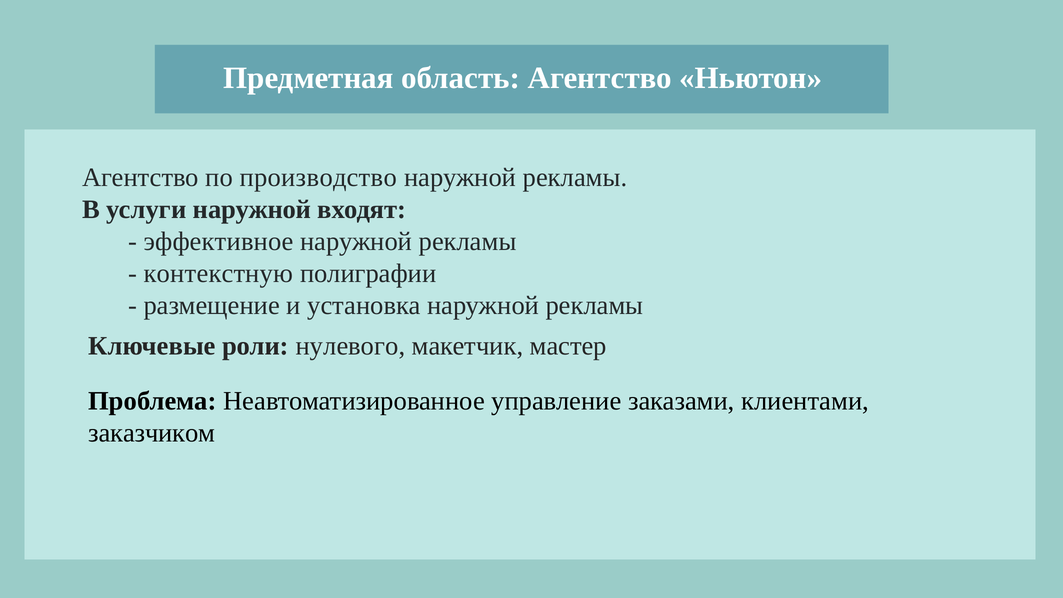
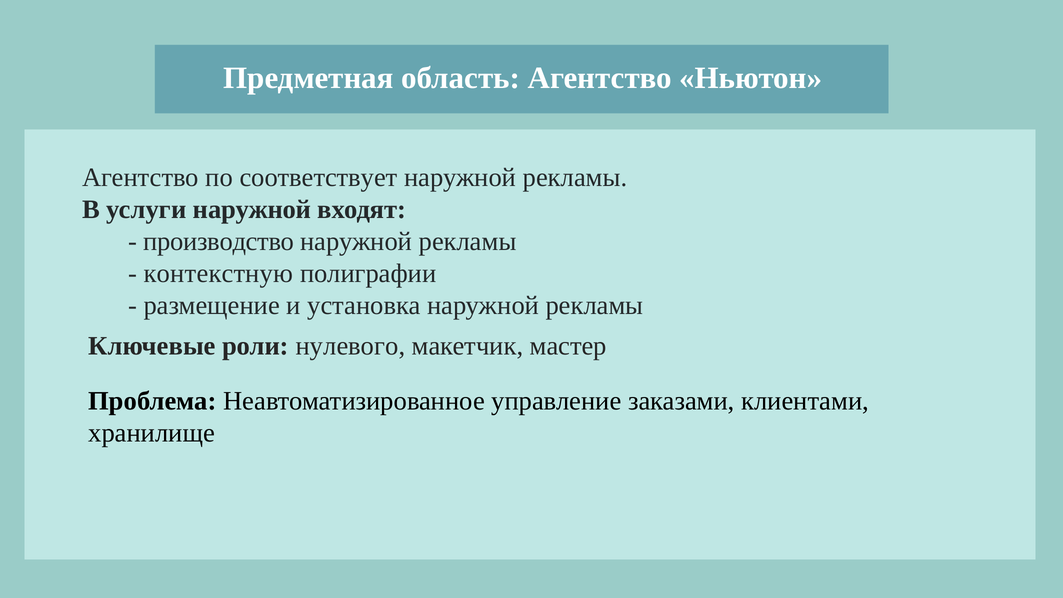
производство: производство -> соответствует (319, 178)
эффективное: эффективное -> производство (219, 241)
заказчиком: заказчиком -> хранилище (152, 433)
